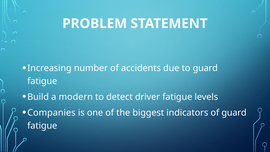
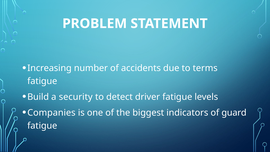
to guard: guard -> terms (205, 68)
modern: modern -> security (76, 97)
